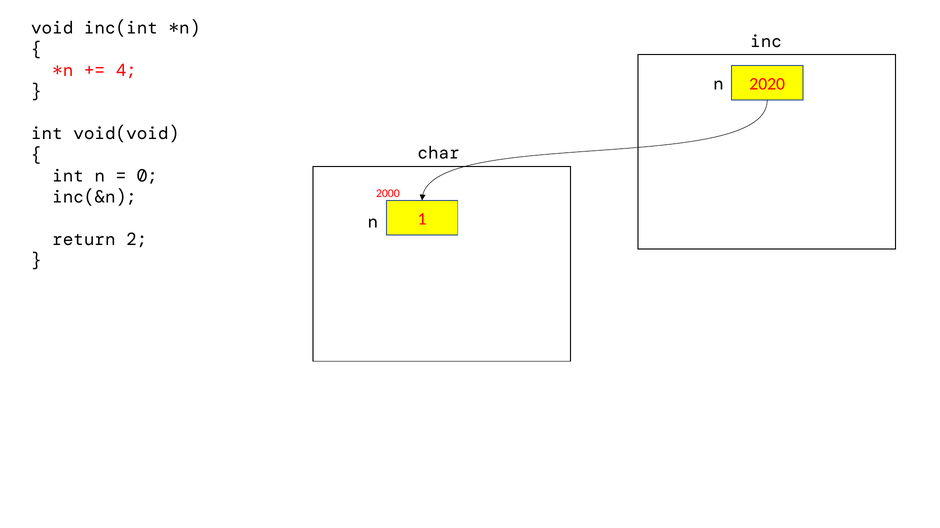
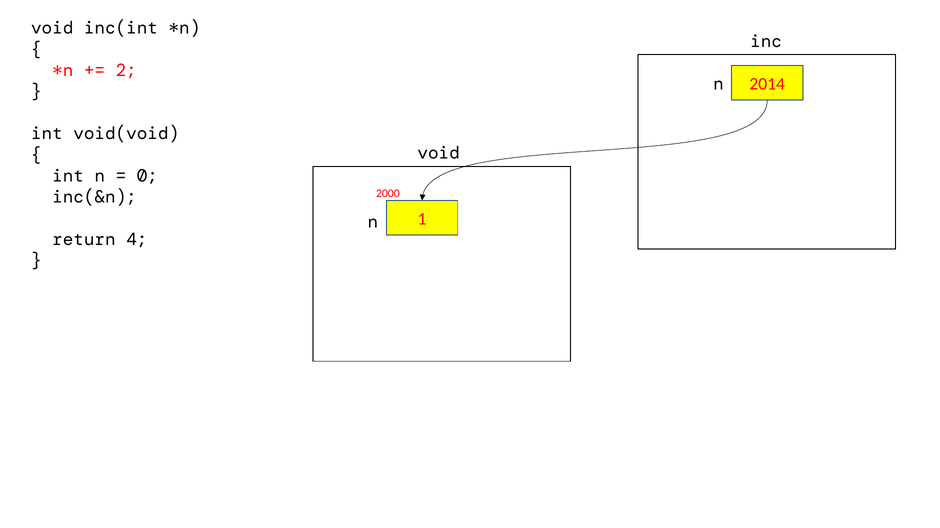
4: 4 -> 2 (126, 70)
2020: 2020 -> 2014 (767, 84)
char: char -> void (439, 153)
2: 2 -> 4 (137, 240)
